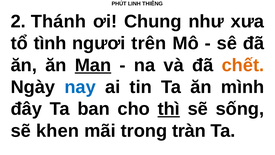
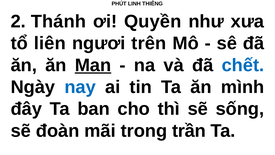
Chung: Chung -> Quyền (153, 21)
tình: tình -> liên (50, 43)
chết colour: orange -> blue (243, 65)
thì underline: present -> none (169, 109)
khen: khen -> đoàn (58, 131)
tràn: tràn -> trần (189, 131)
